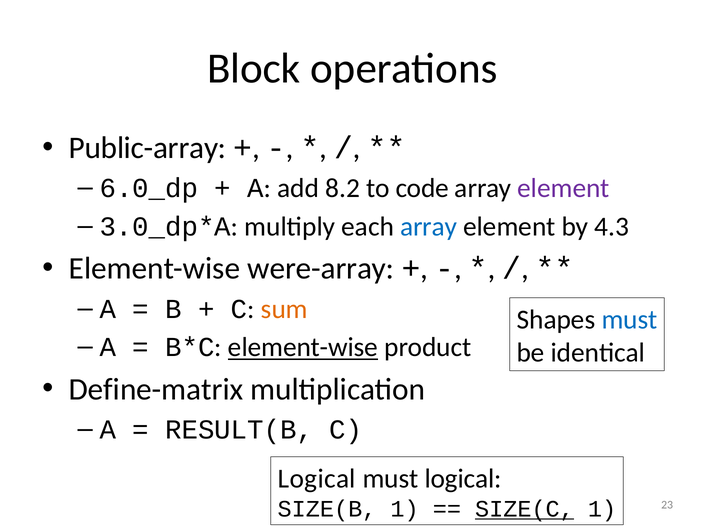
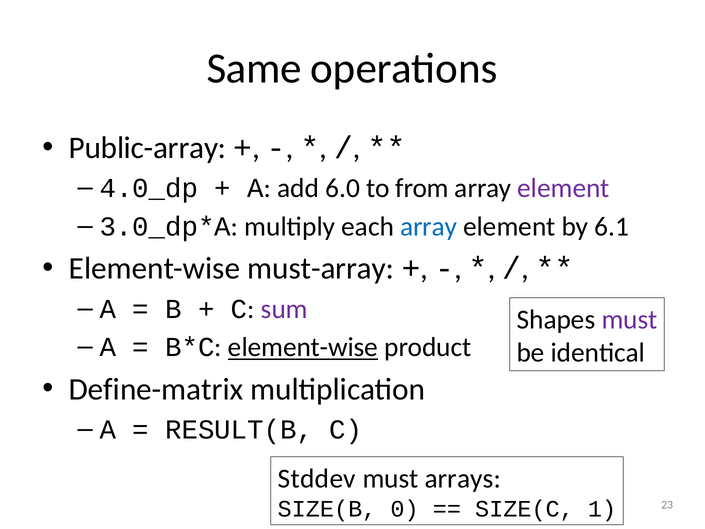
Block: Block -> Same (254, 68)
6.0_dp: 6.0_dp -> 4.0_dp (149, 188)
8.2: 8.2 -> 6.0 (343, 188)
code: code -> from (422, 188)
4.3: 4.3 -> 6.1 (612, 227)
were-array: were-array -> must-array (321, 268)
sum colour: orange -> purple (284, 309)
must colour: blue -> purple (629, 319)
Logical: Logical -> Stddev (317, 478)
must logical: logical -> arrays (463, 478)
SIZE(B 1: 1 -> 0 (405, 509)
SIZE(C underline: present -> none (524, 509)
